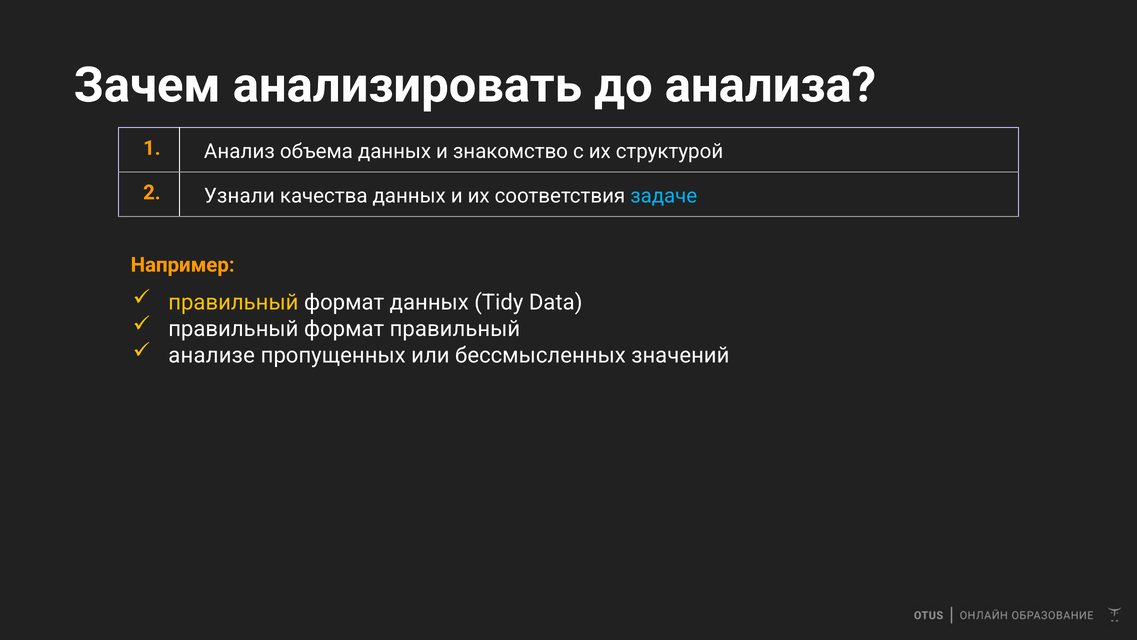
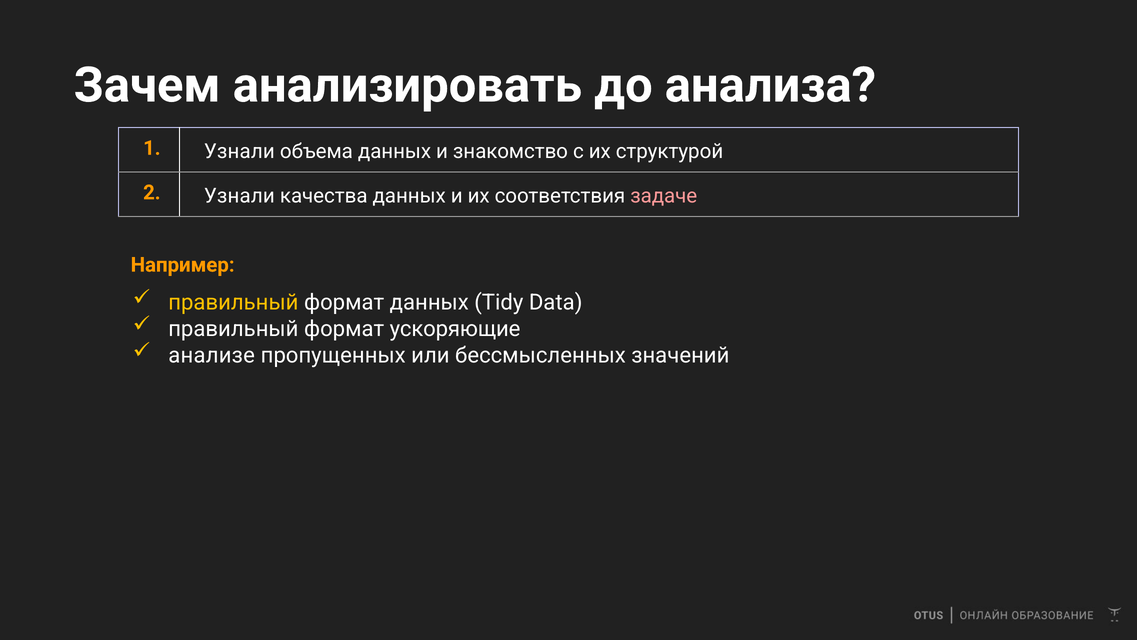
1 Анализ: Анализ -> Узнали (239, 152)
задаче colour: light blue -> pink (664, 196)
формат правильный: правильный -> ускоряющие (455, 329)
